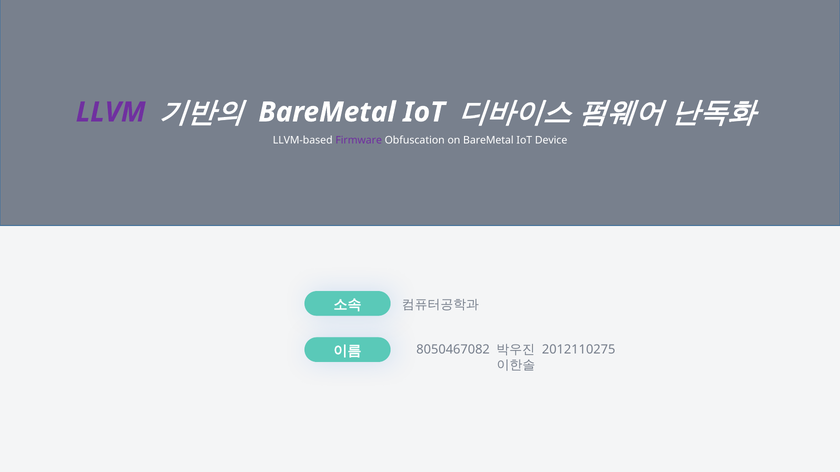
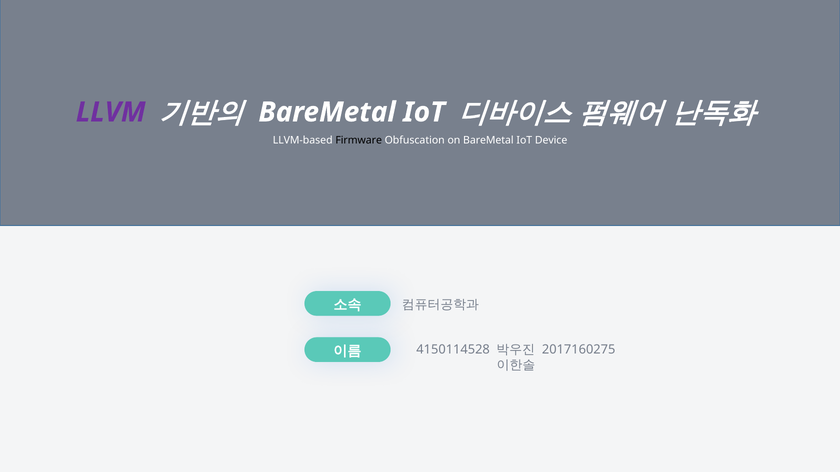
Firmware colour: purple -> black (359, 140)
8050467082: 8050467082 -> 4150114528 (453, 350)
2012110275: 2012110275 -> 2017160275 (579, 350)
